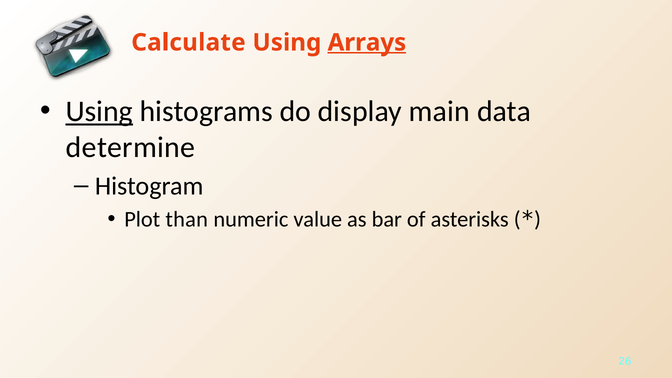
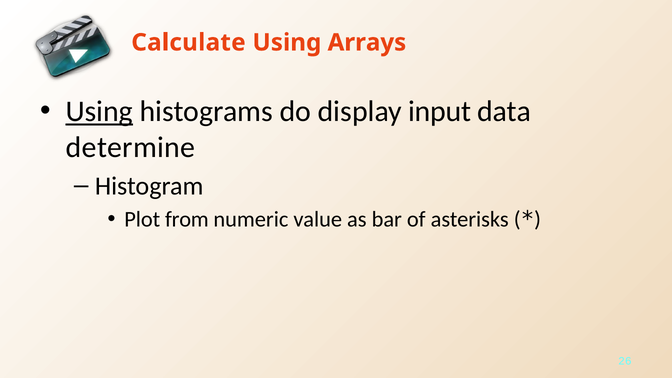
Arrays underline: present -> none (367, 43)
main: main -> input (440, 112)
than: than -> from (187, 219)
